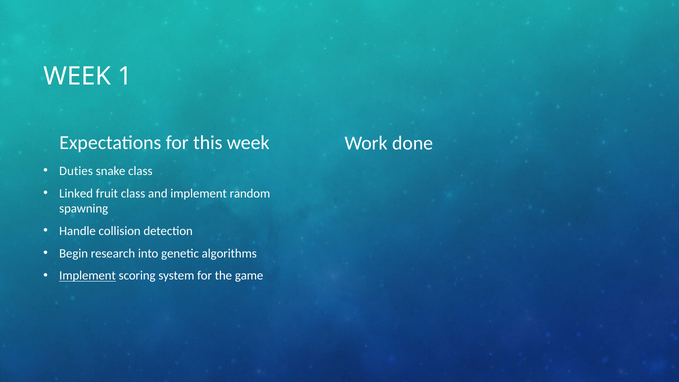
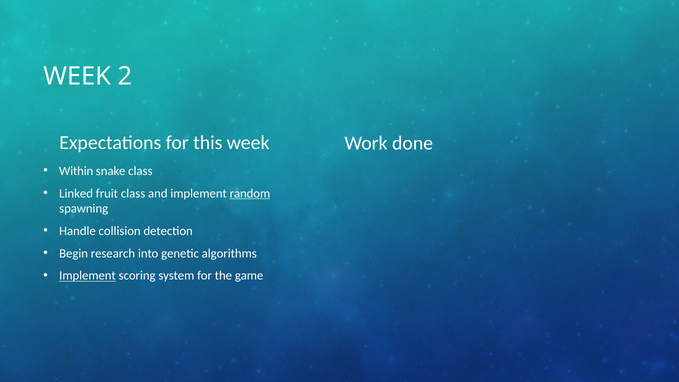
1: 1 -> 2 (125, 76)
Duties: Duties -> Within (76, 171)
random underline: none -> present (250, 193)
